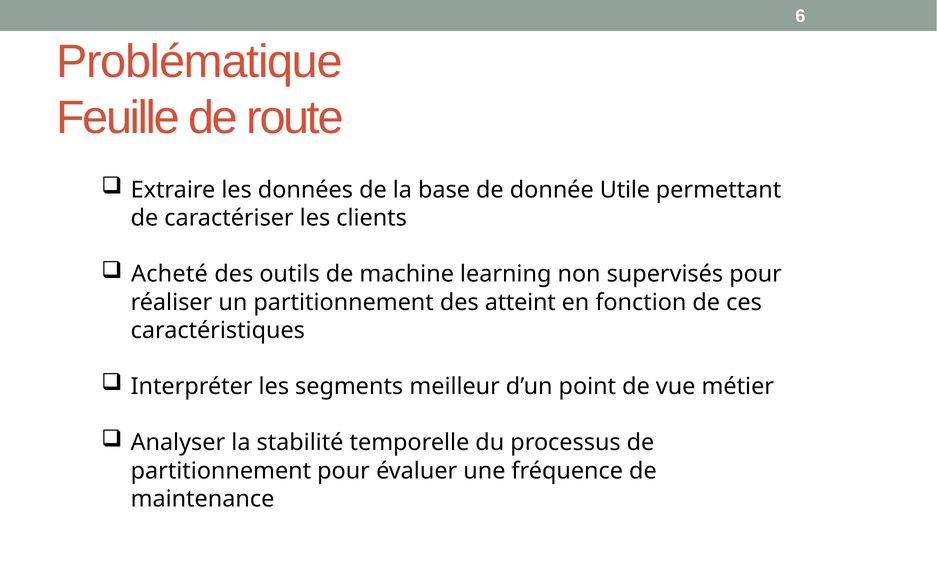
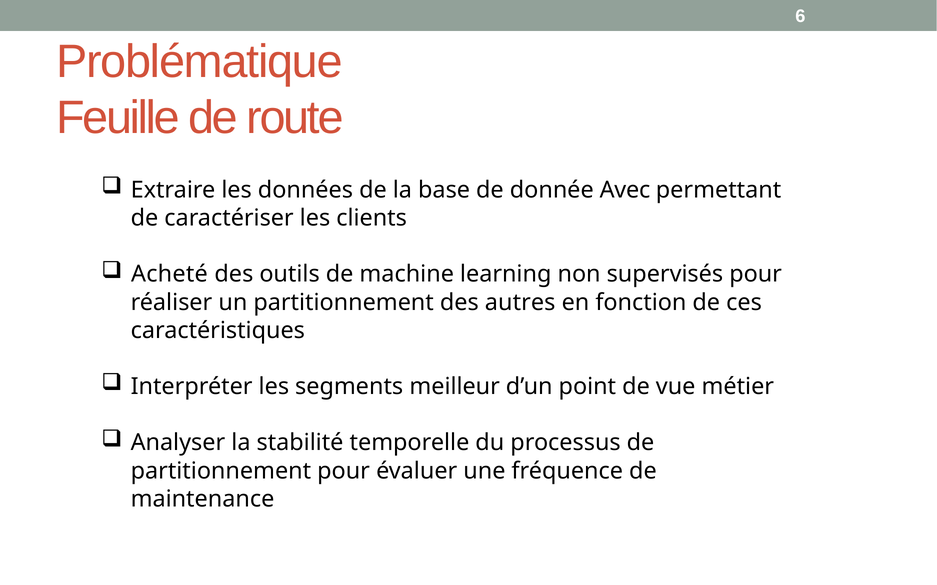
Utile: Utile -> Avec (625, 190)
atteint: atteint -> autres (520, 303)
